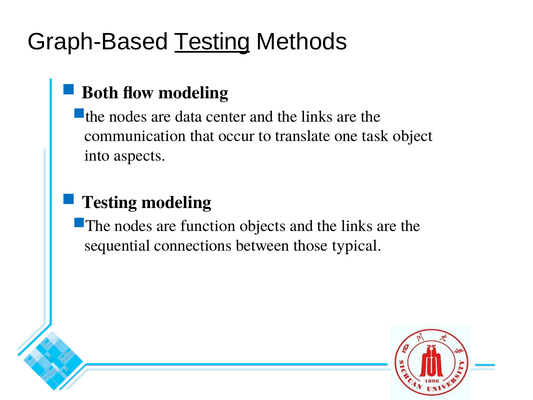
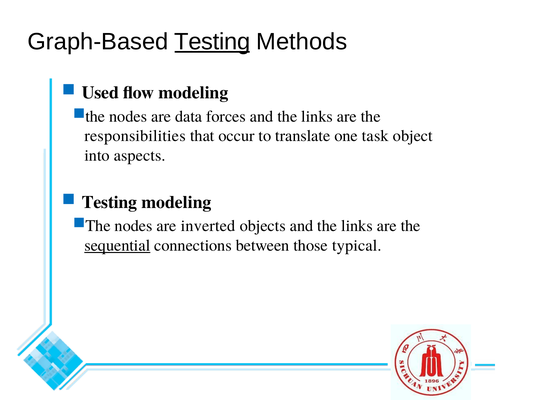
Both: Both -> Used (100, 93)
center: center -> forces (226, 116)
communication: communication -> responsibilities (135, 136)
function: function -> inverted (208, 226)
sequential underline: none -> present (117, 245)
